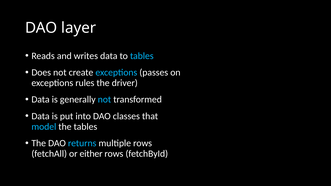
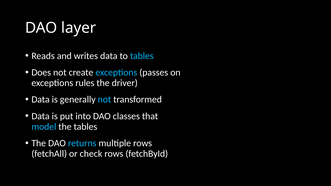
either: either -> check (91, 154)
